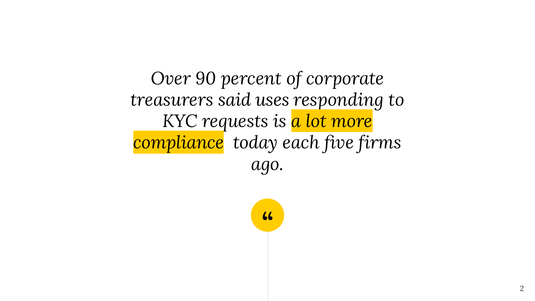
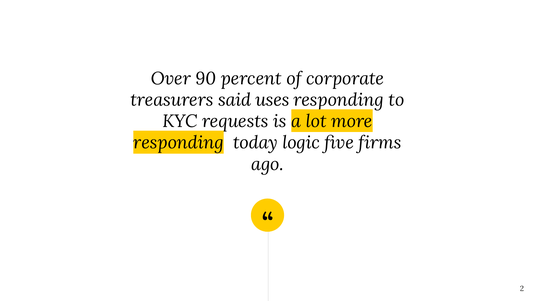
compliance: compliance -> responding (179, 143)
each: each -> logic (301, 143)
